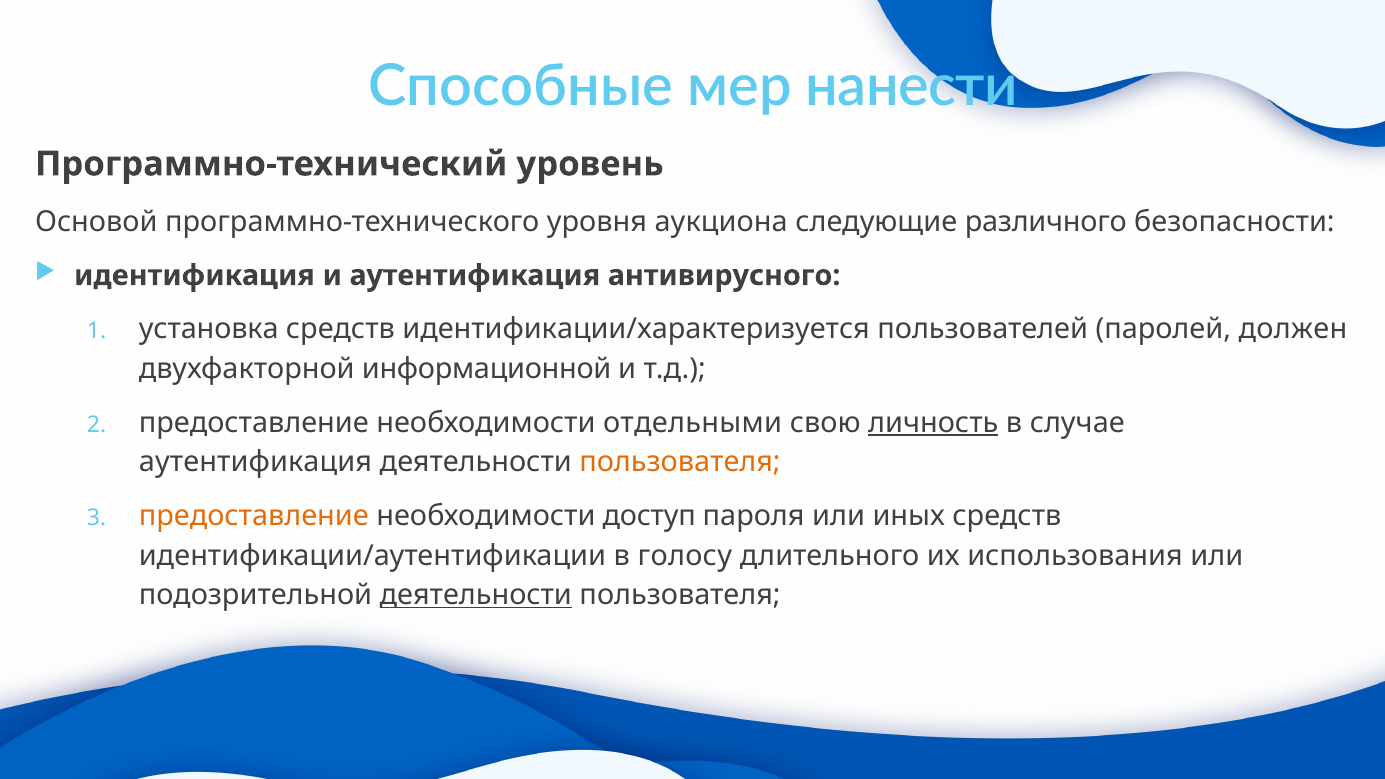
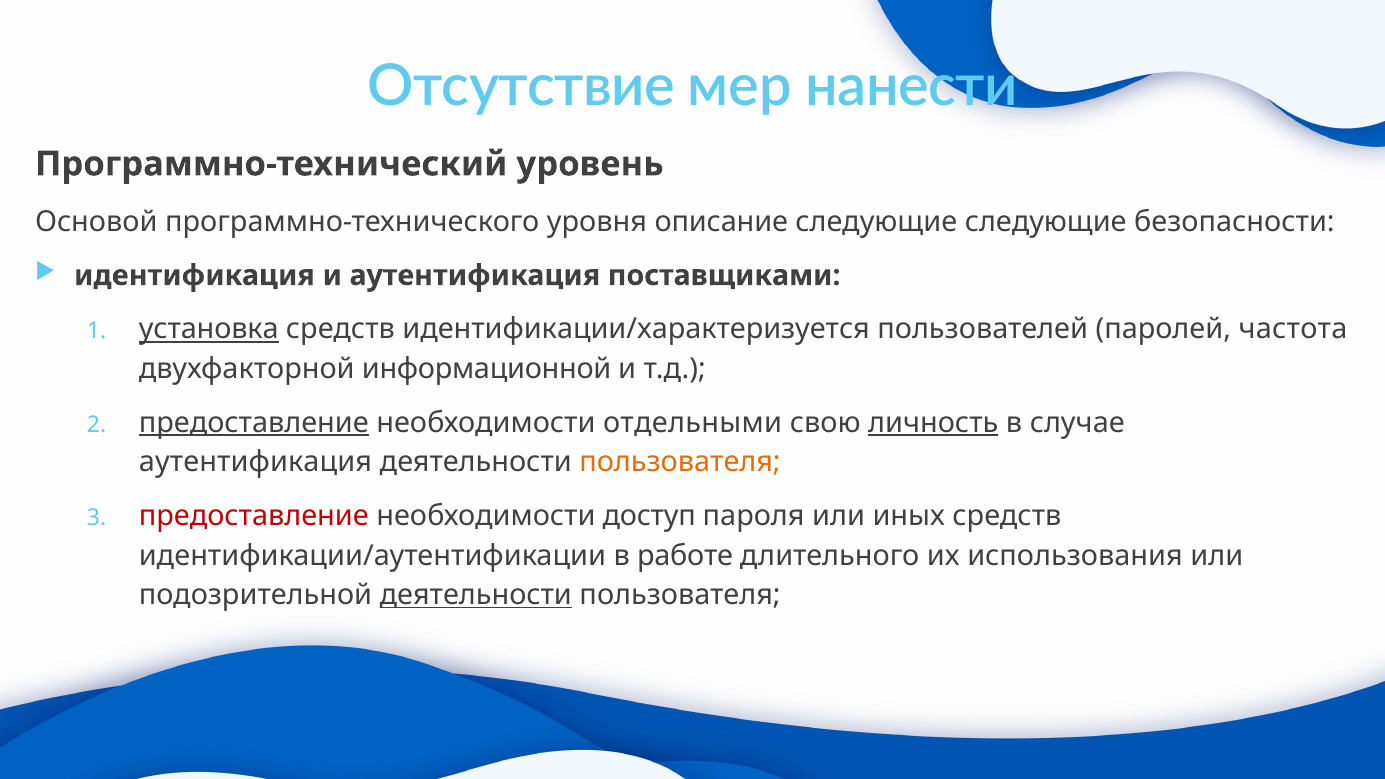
Способные: Способные -> Отсутствие (521, 86)
аукциона: аукциона -> описание (721, 222)
следующие различного: различного -> следующие (1046, 222)
антивирусного: антивирусного -> поставщиками (724, 276)
установка underline: none -> present (209, 329)
должен: должен -> частота (1293, 329)
предоставление underline: none -> present (254, 423)
предоставление colour: orange -> red (254, 516)
голосу: голосу -> работе (685, 556)
